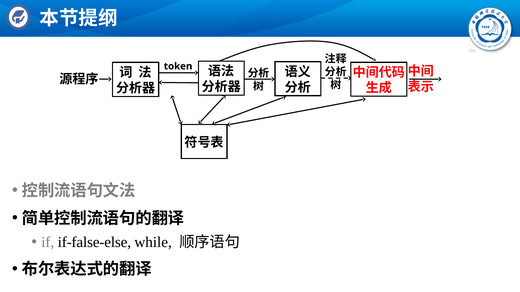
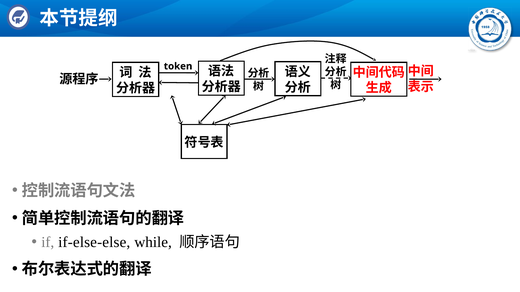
if-false-else: if-false-else -> if-else-else (94, 243)
